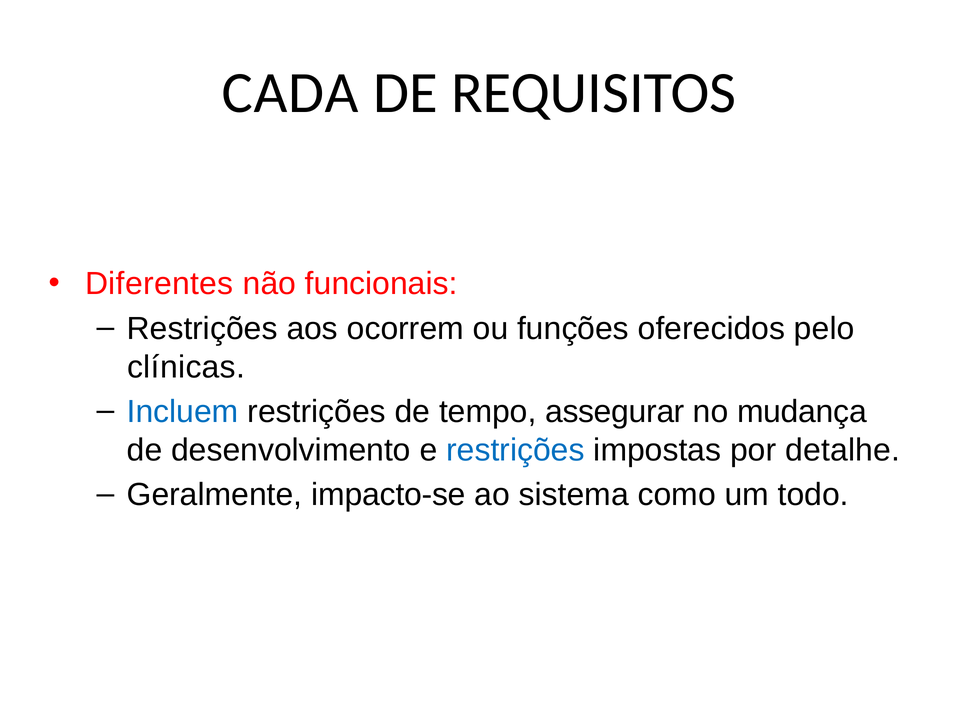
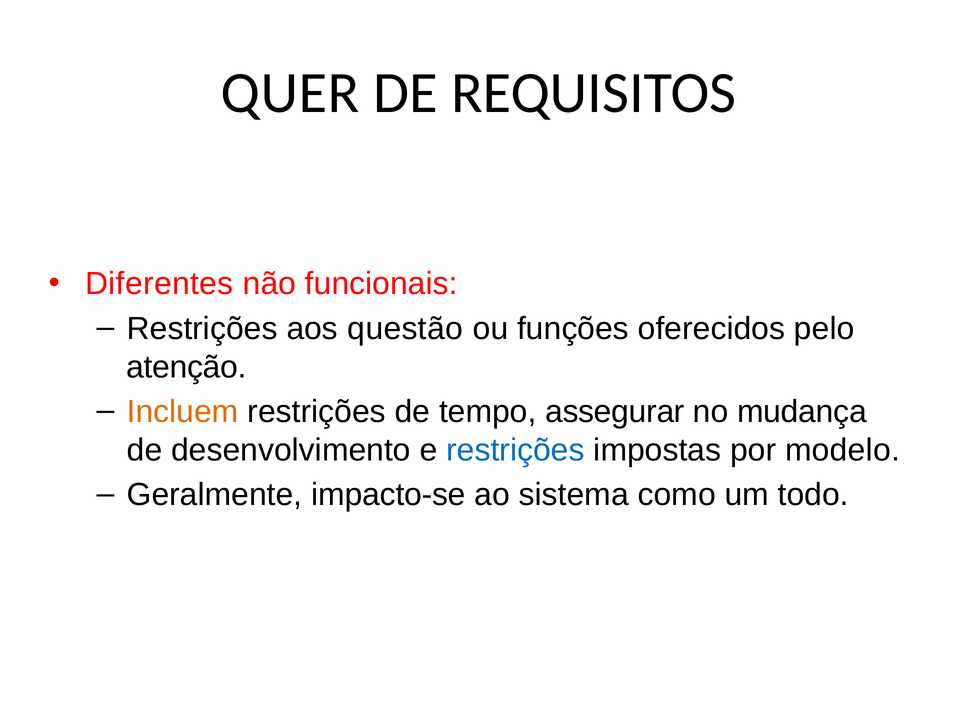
CADA: CADA -> QUER (290, 93)
ocorrem: ocorrem -> questão (405, 328)
clínicas: clínicas -> atenção (186, 367)
Incluem colour: blue -> orange (183, 411)
detalhe: detalhe -> modelo (843, 450)
